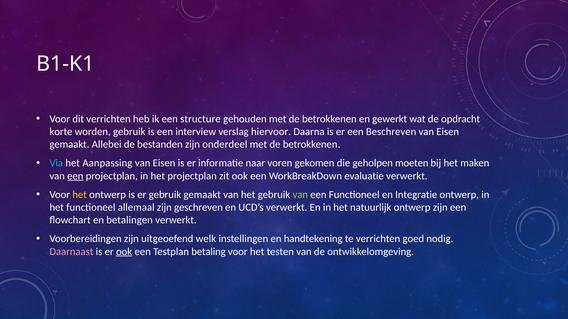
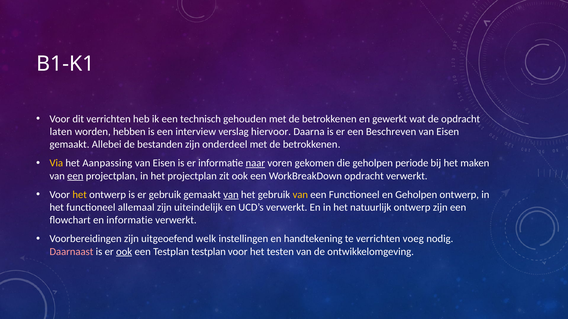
structure: structure -> technisch (201, 119)
korte: korte -> laten (61, 132)
worden gebruik: gebruik -> hebben (129, 132)
Via colour: light blue -> yellow (56, 163)
naar underline: none -> present (255, 163)
moeten: moeten -> periode (412, 163)
WorkBreakDown evaluatie: evaluatie -> opdracht (364, 176)
van underline: none -> present (231, 195)
van colour: light green -> yellow (300, 195)
en Integratie: Integratie -> Geholpen (416, 195)
geschreven: geschreven -> uiteindelijk (198, 208)
en betalingen: betalingen -> informatie (130, 220)
goed: goed -> voeg (413, 239)
Testplan betaling: betaling -> testplan (208, 252)
